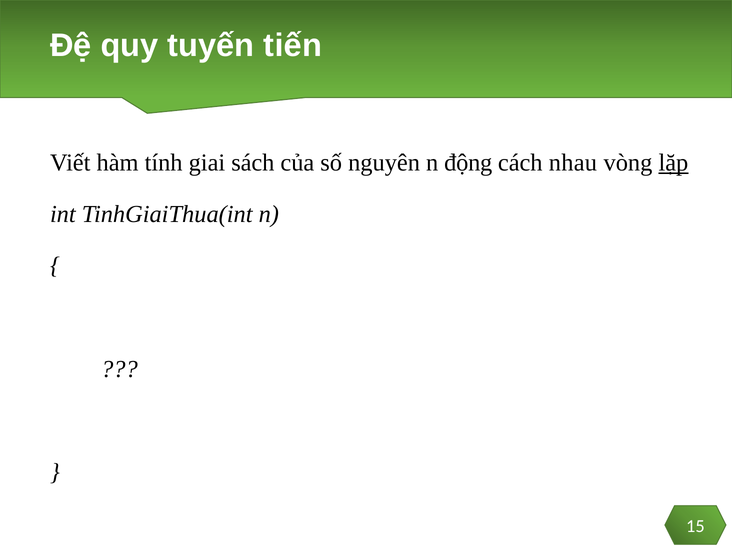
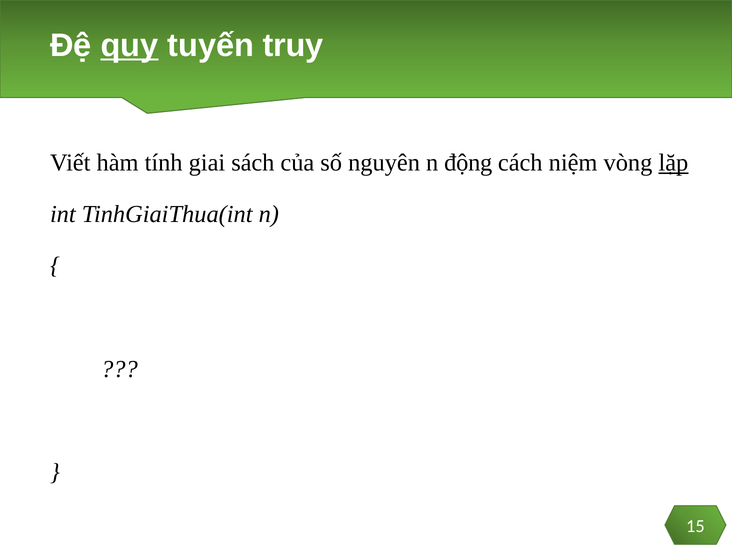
quy underline: none -> present (130, 46)
tiến: tiến -> truy (293, 46)
nhau: nhau -> niệm (573, 163)
